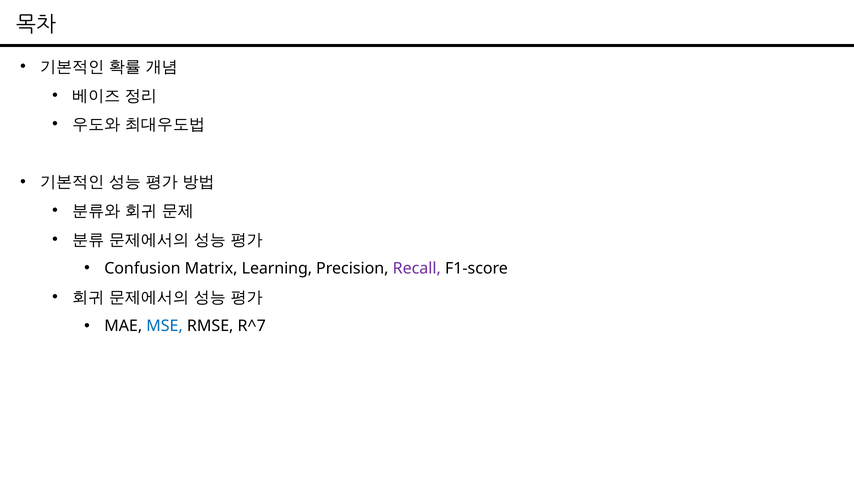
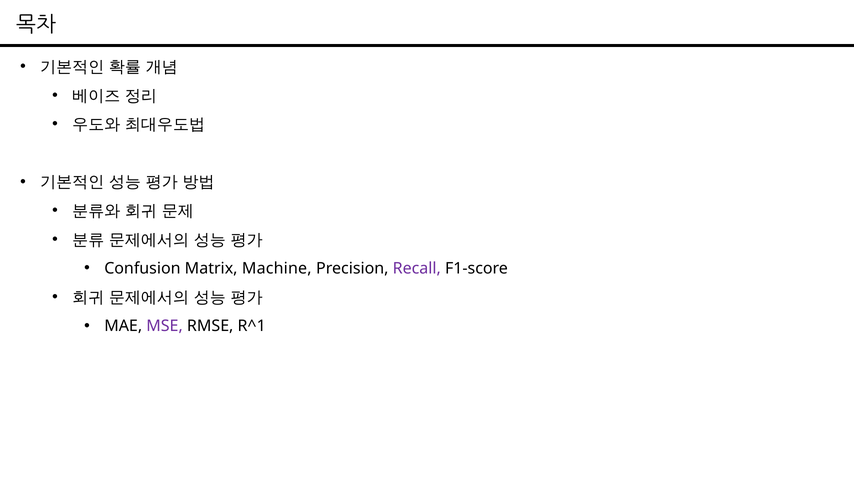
Learning: Learning -> Machine (277, 269)
MSE colour: blue -> purple (165, 326)
R^7: R^7 -> R^1 (252, 326)
